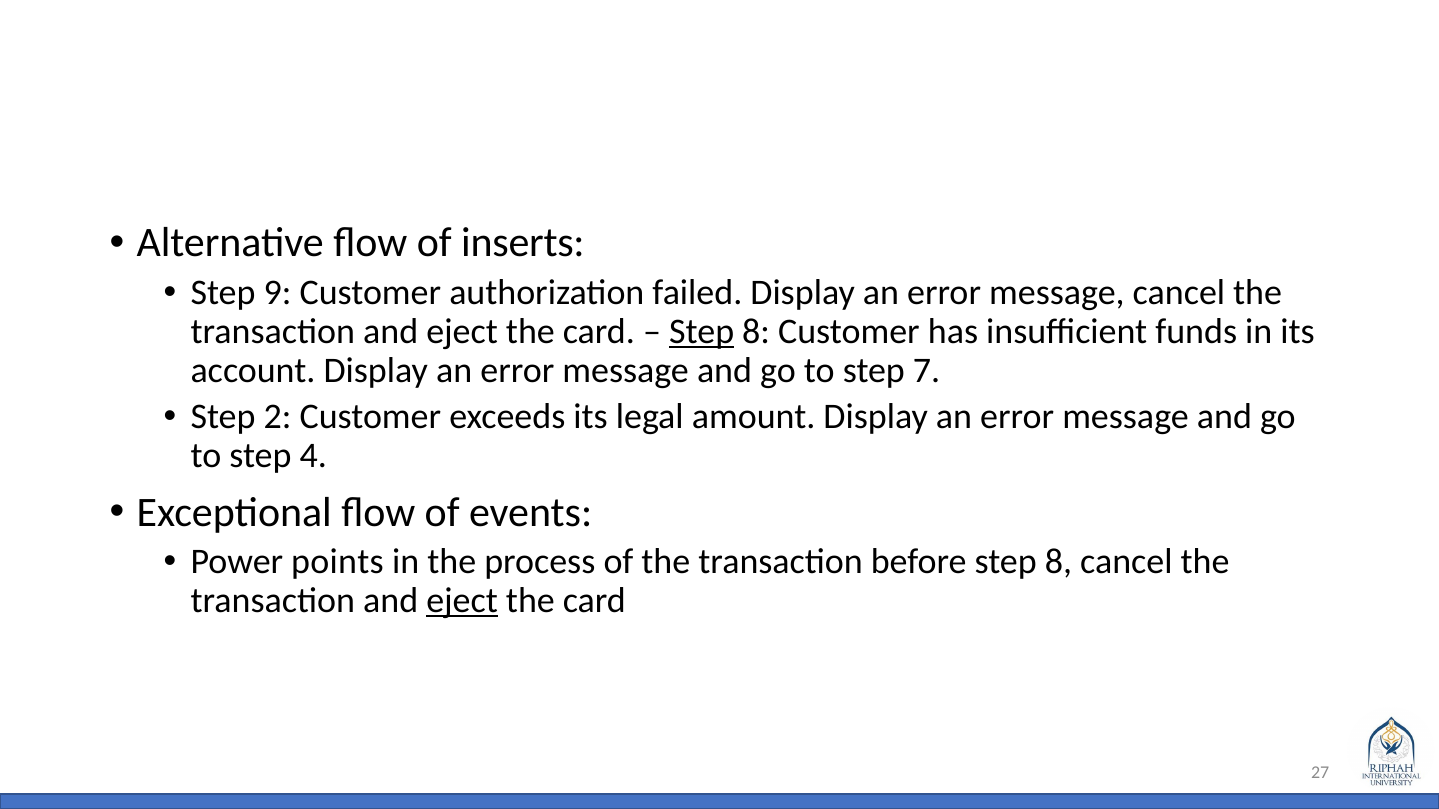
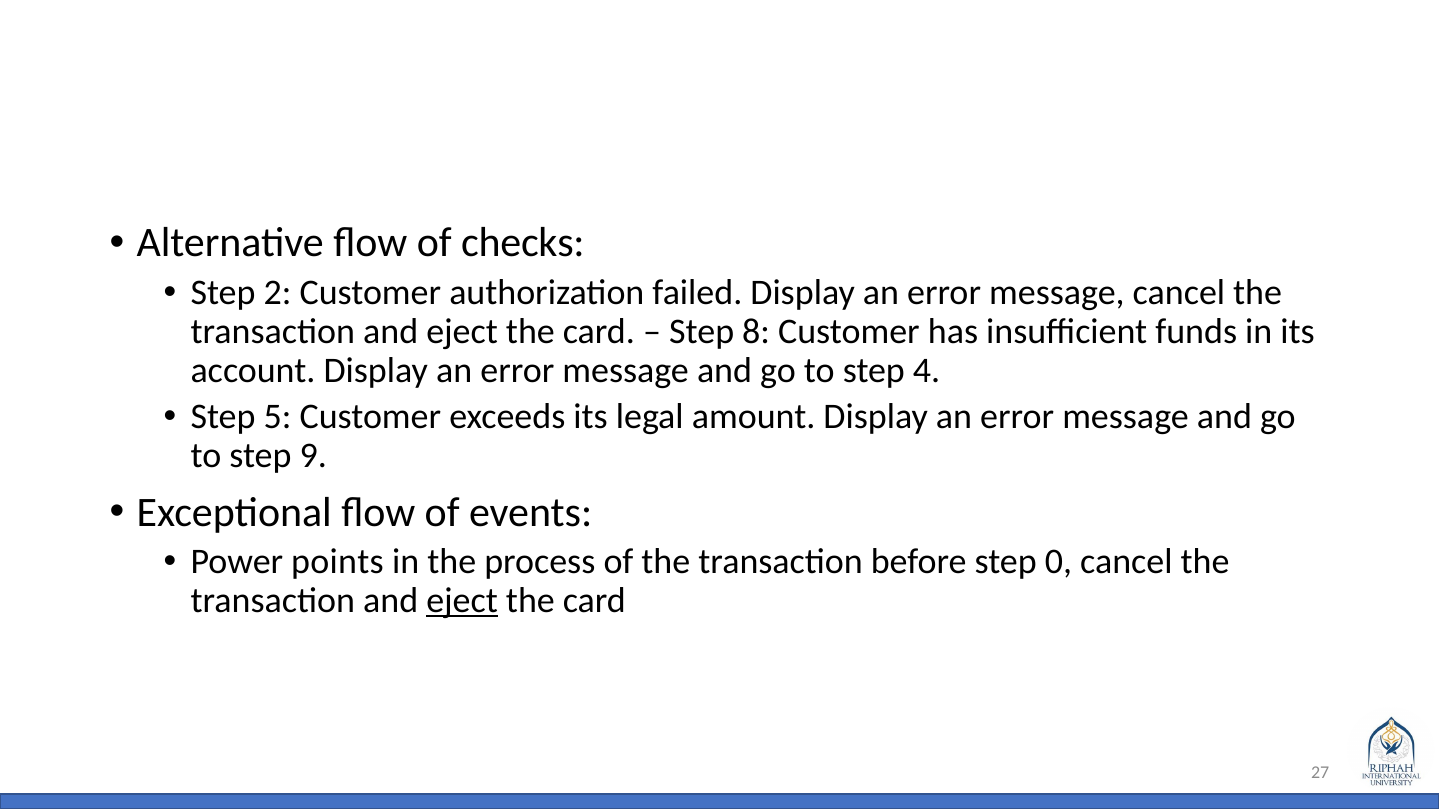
inserts: inserts -> checks (523, 243)
9: 9 -> 2 (278, 293)
Step underline: present -> none (702, 332)
7: 7 -> 4 (927, 370)
2: 2 -> 5 (278, 417)
4: 4 -> 9 (313, 456)
before step 8: 8 -> 0 (1059, 562)
